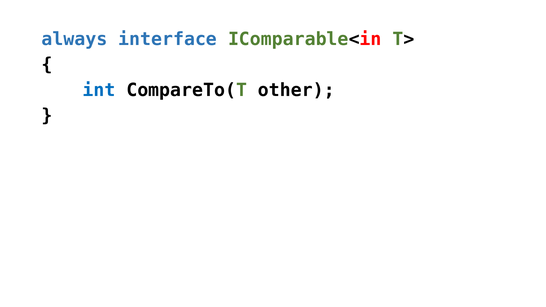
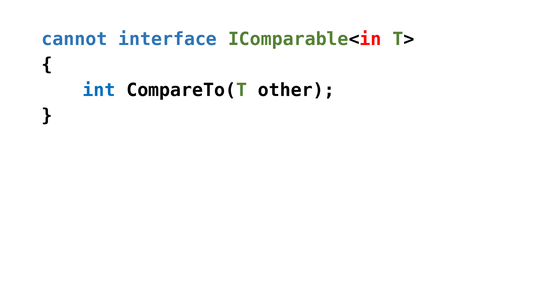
always: always -> cannot (74, 39)
